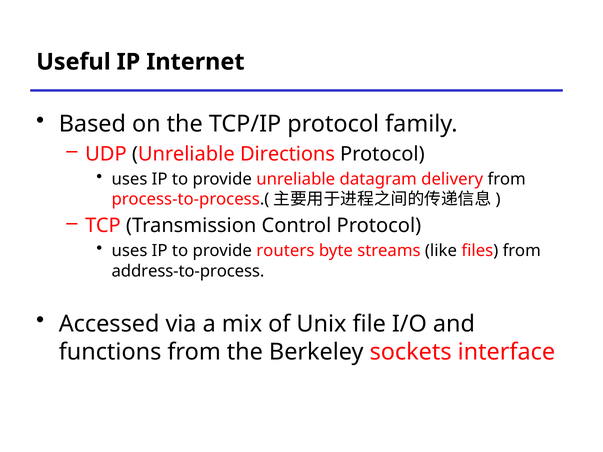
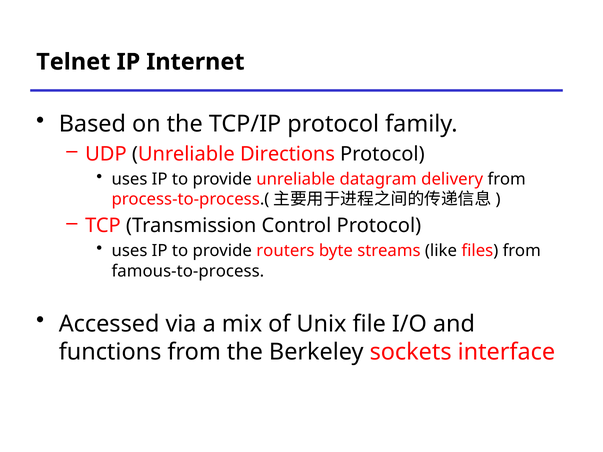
Useful: Useful -> Telnet (73, 62)
address-to-process: address-to-process -> famous-to-process (188, 271)
